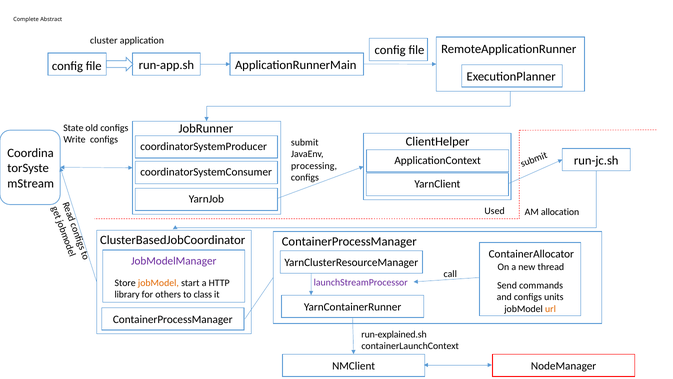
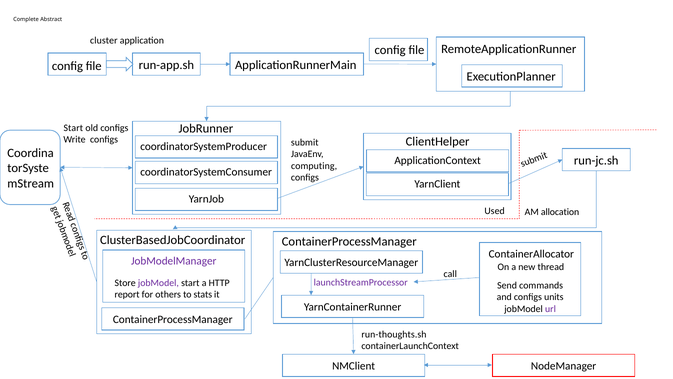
State: State -> Start (73, 128)
processing: processing -> computing (314, 166)
jobModel colour: orange -> purple (158, 282)
library: library -> report (127, 294)
class: class -> stats (203, 294)
url colour: orange -> purple (551, 309)
run-explained.sh: run-explained.sh -> run-thoughts.sh (394, 334)
